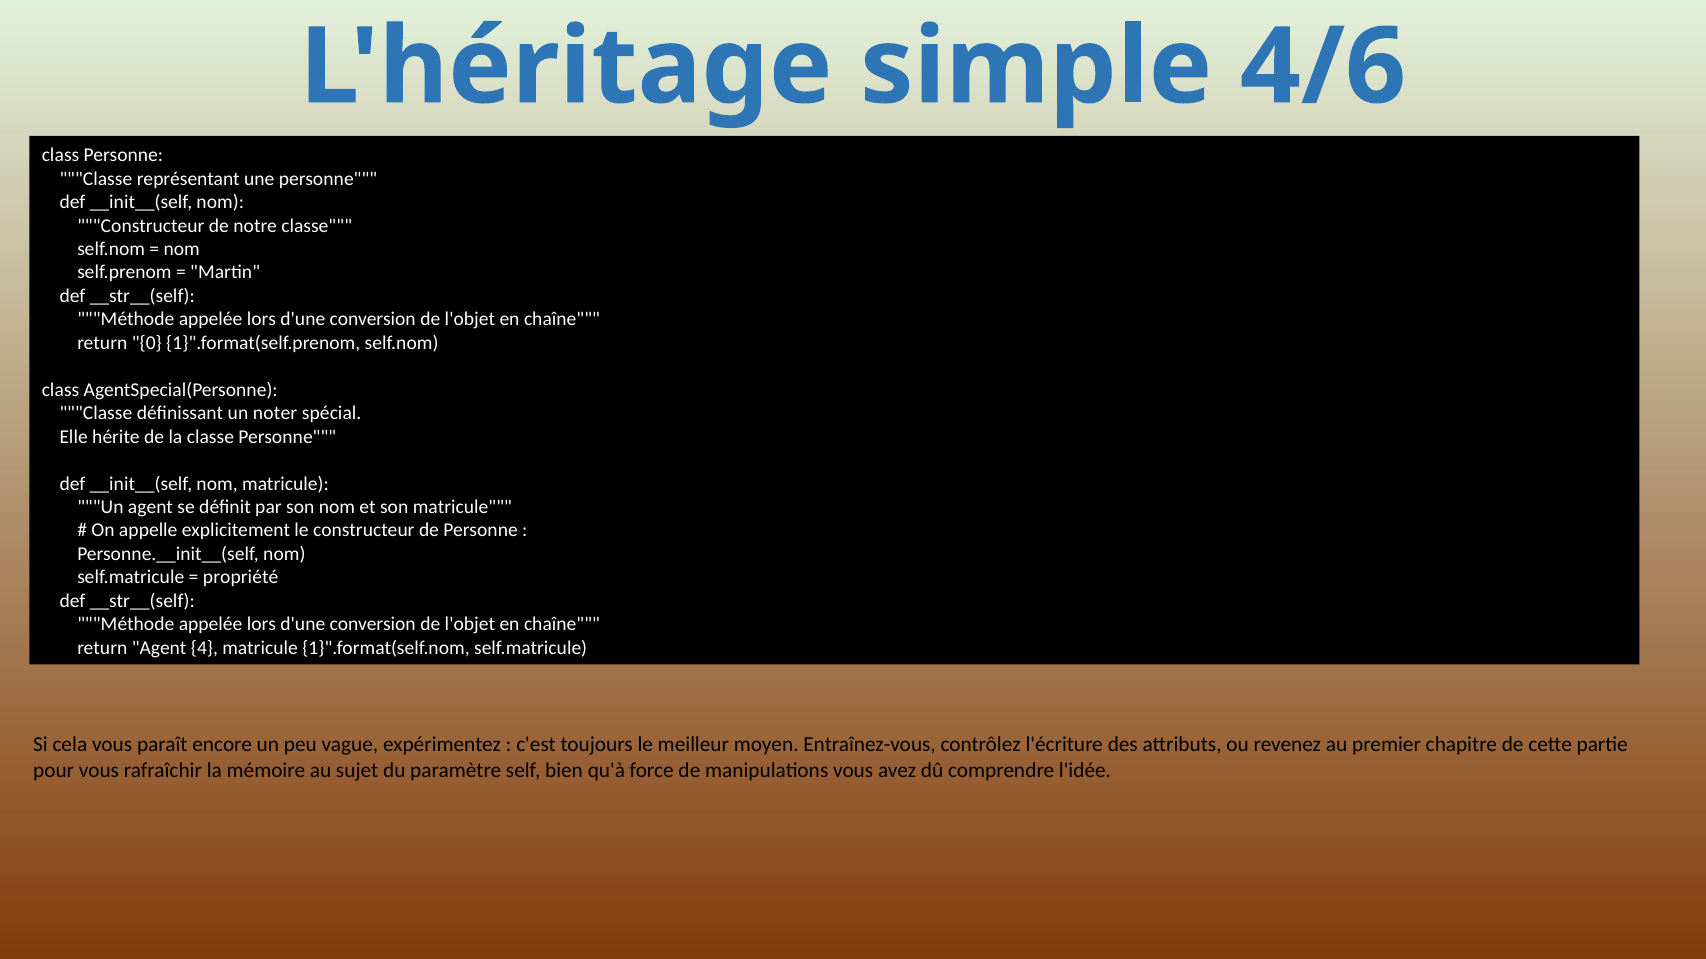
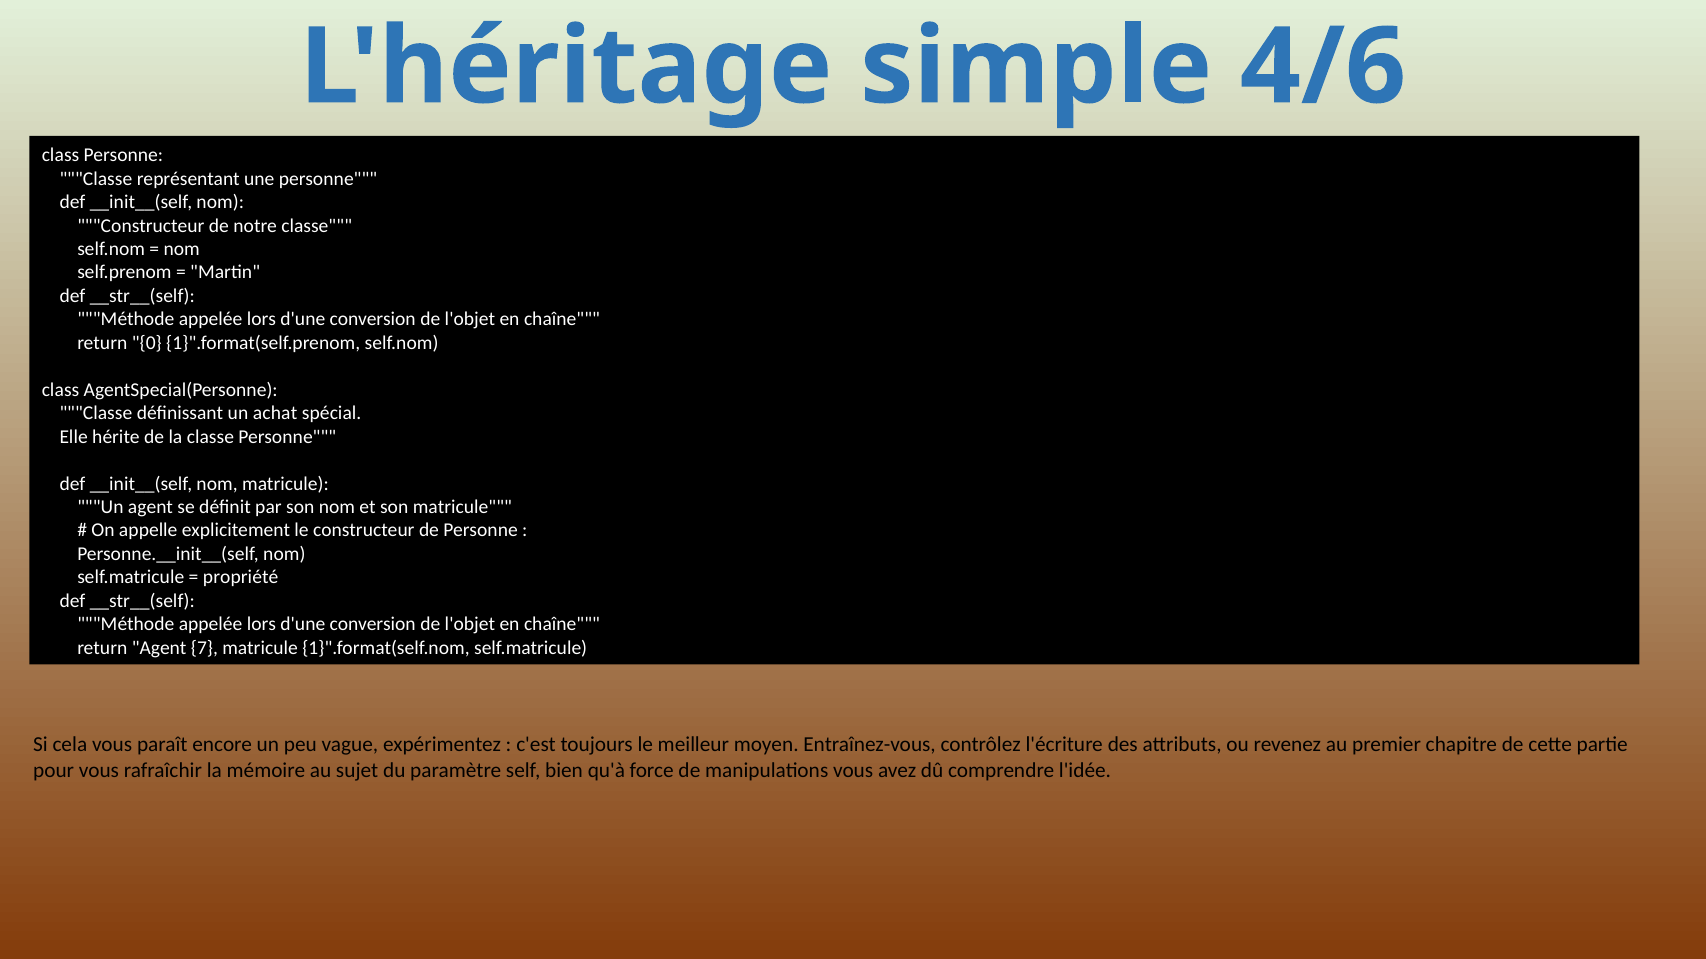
noter: noter -> achat (275, 414)
4: 4 -> 7 (204, 648)
